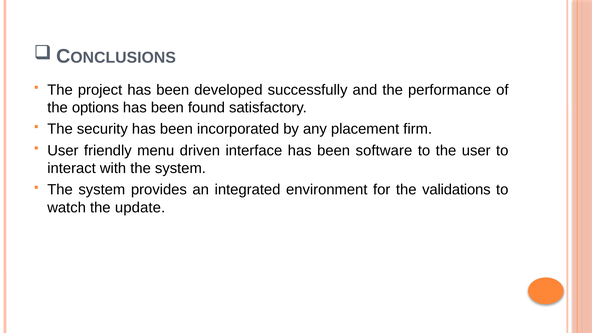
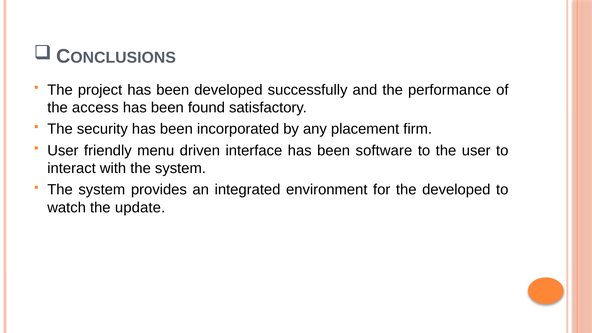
options: options -> access (95, 108)
the validations: validations -> developed (456, 190)
